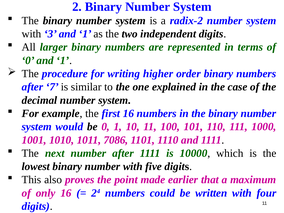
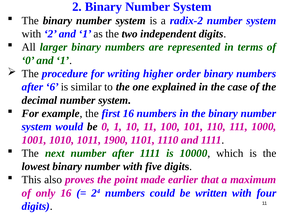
with 3: 3 -> 2 (50, 34)
7: 7 -> 6 (52, 87)
7086: 7086 -> 1900 (116, 140)
